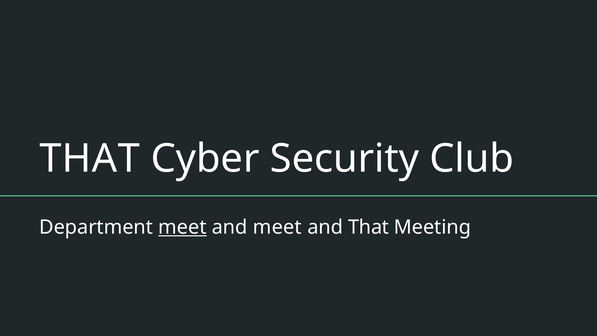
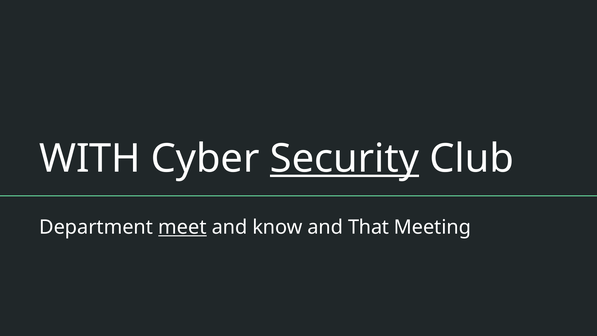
THAT: THAT -> WITH (90, 159)
Security underline: none -> present (344, 159)
and meet: meet -> know (278, 227)
